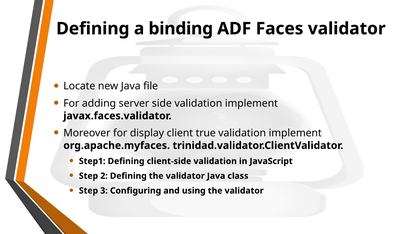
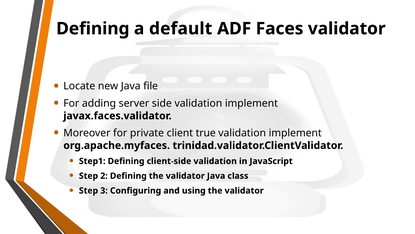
binding: binding -> default (181, 29)
display: display -> private (147, 133)
